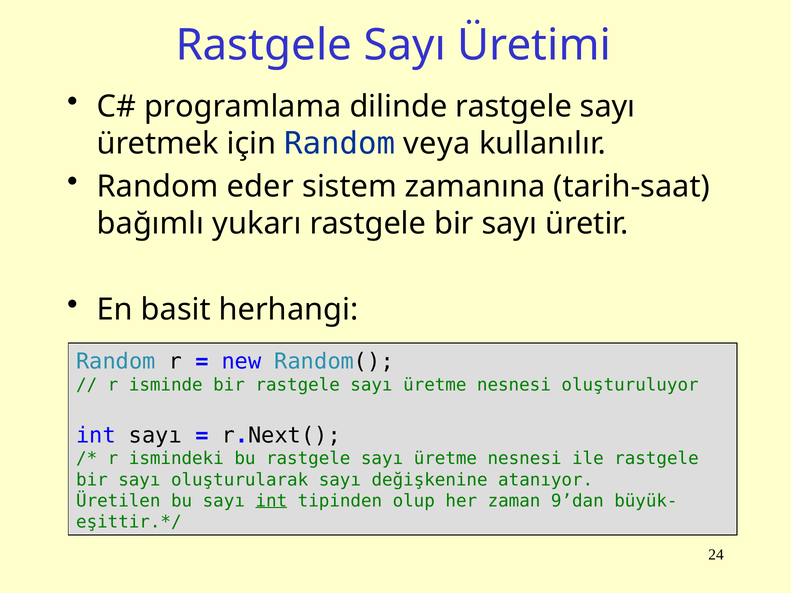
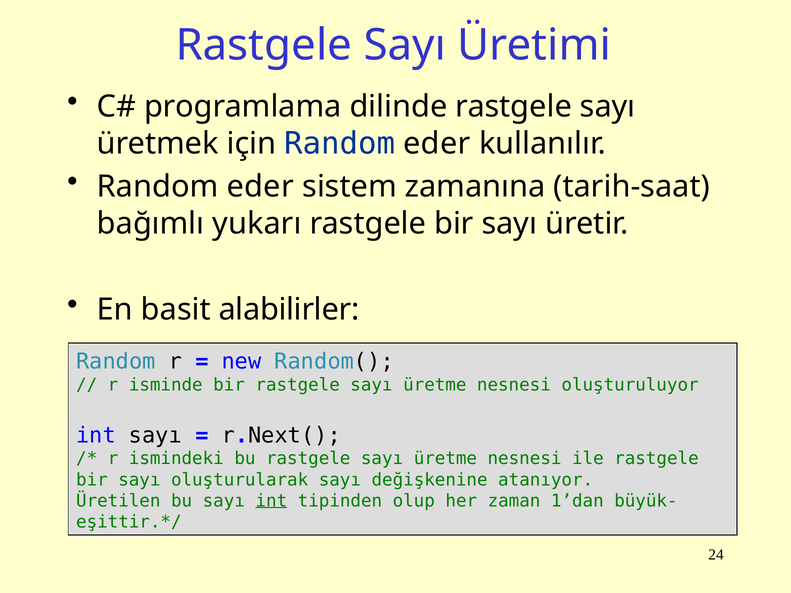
için Random veya: veya -> eder (437, 144)
herhangi: herhangi -> alabilirler (289, 310)
9’dan: 9’dan -> 1’dan (577, 501)
